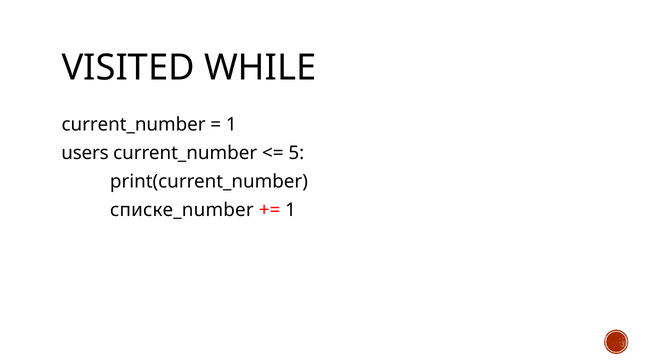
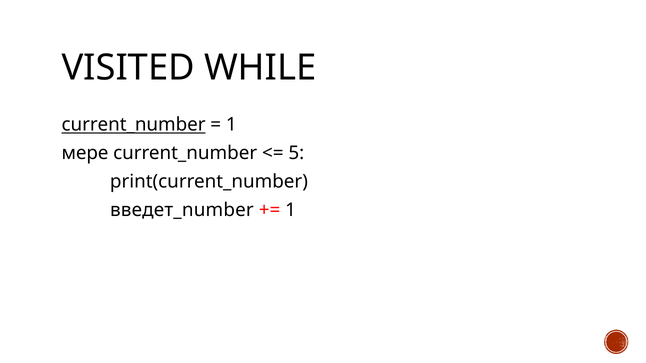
current_number underline: none -> present (134, 125)
users: users -> мере (85, 153)
списке_number: списке_number -> введет_number (182, 210)
